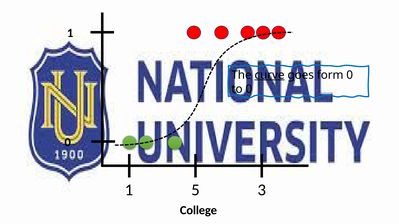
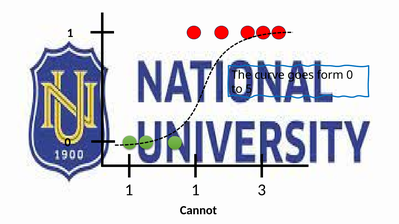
curve underline: present -> none (270, 75)
to 0: 0 -> 5 (249, 89)
1 5: 5 -> 1 (195, 190)
College: College -> Cannot (198, 211)
